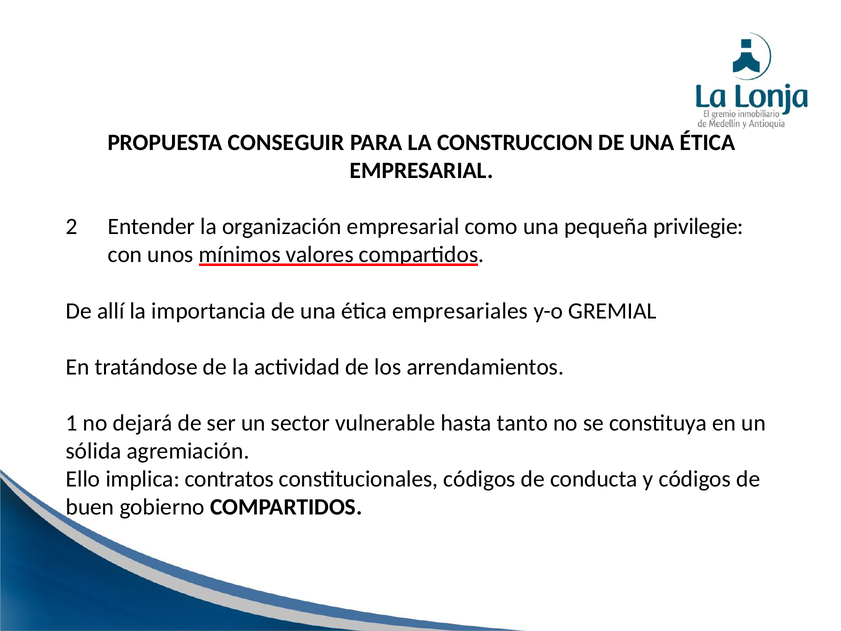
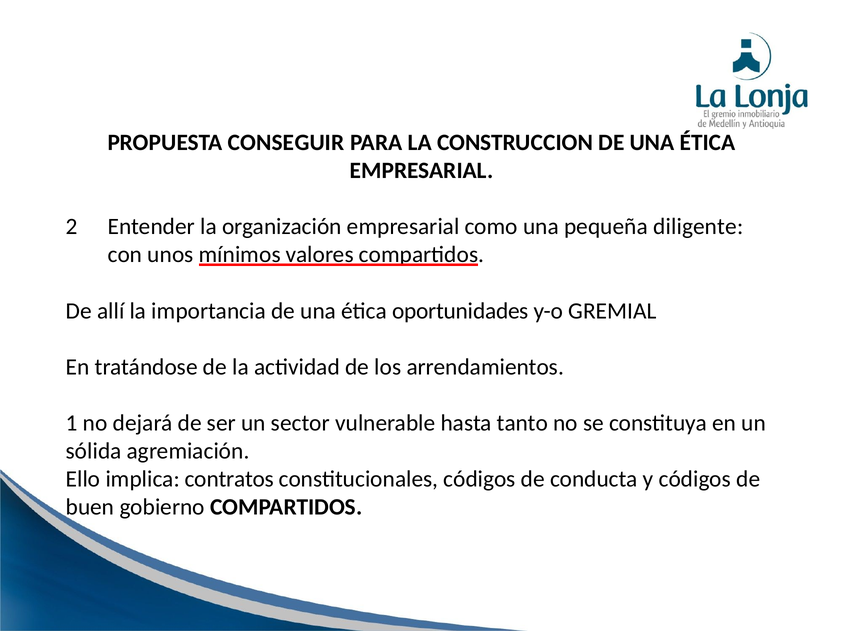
privilegie: privilegie -> diligente (698, 227)
empresariales: empresariales -> oportunidades (460, 311)
